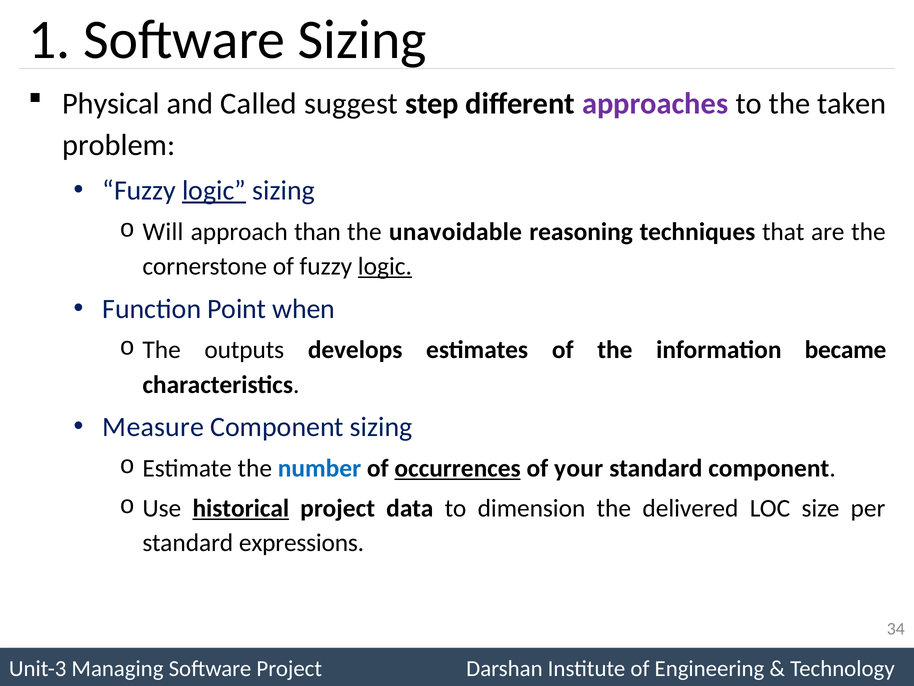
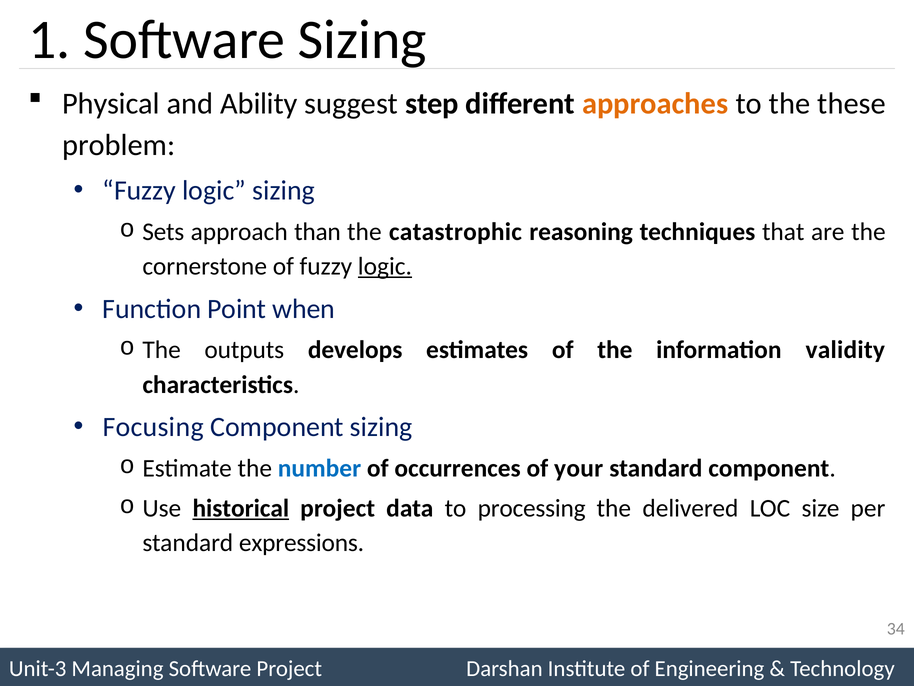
Called: Called -> Ability (259, 104)
approaches colour: purple -> orange (655, 104)
taken: taken -> these (852, 104)
logic underline: present -> none (214, 190)
Will: Will -> Sets (163, 231)
unavoidable: unavoidable -> catastrophic (455, 231)
became: became -> validity (845, 350)
Measure: Measure -> Focusing (153, 427)
occurrences underline: present -> none (458, 468)
dimension: dimension -> processing (532, 508)
